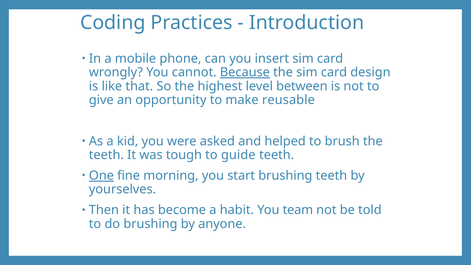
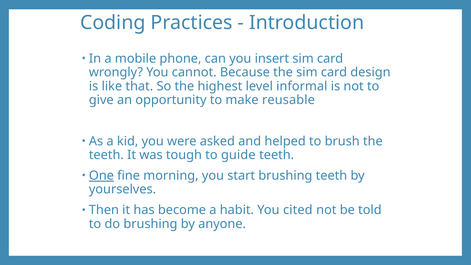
Because underline: present -> none (245, 72)
between: between -> informal (302, 86)
team: team -> cited (298, 210)
